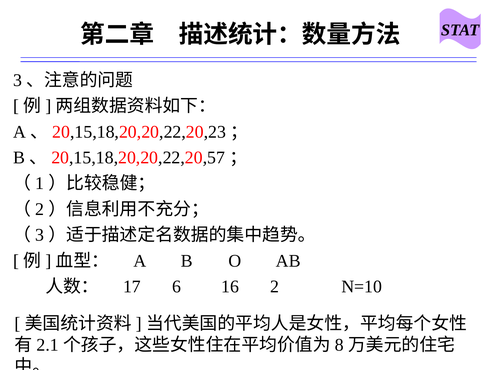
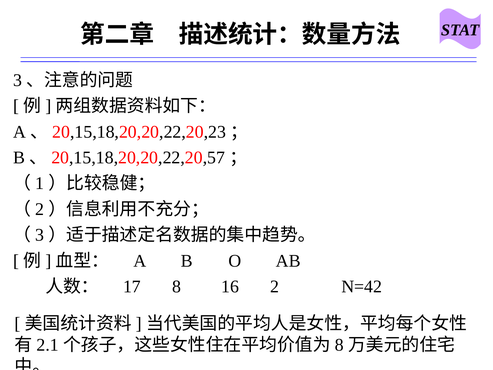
6: 6 -> 8 (176, 286)
N=10: N=10 -> N=42 (362, 286)
